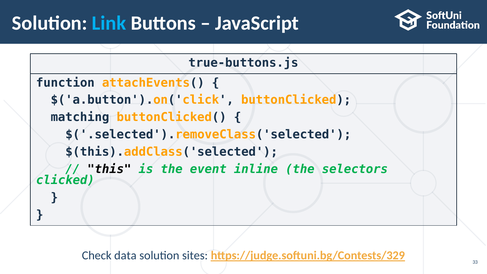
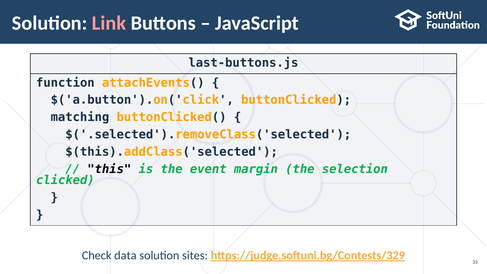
Link colour: light blue -> pink (109, 23)
true-buttons.js: true-buttons.js -> last-buttons.js (243, 63)
inline: inline -> margin (256, 169)
selectors: selectors -> selection (355, 169)
